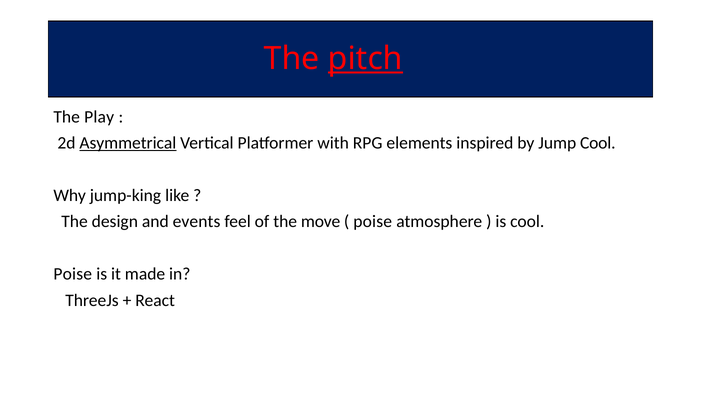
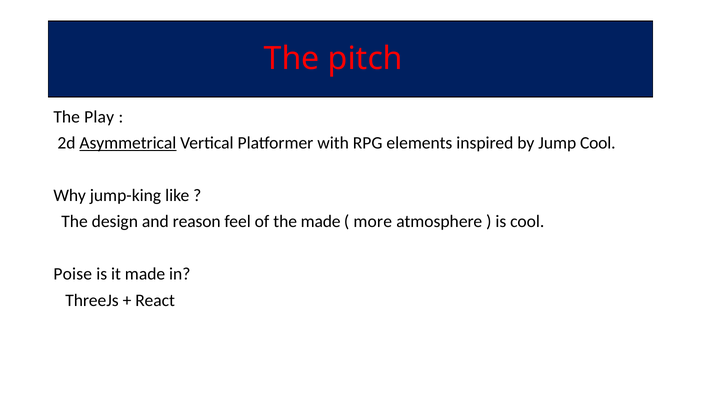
pitch underline: present -> none (365, 59)
events: events -> reason (197, 222)
the move: move -> made (321, 222)
poise: poise -> more (373, 222)
